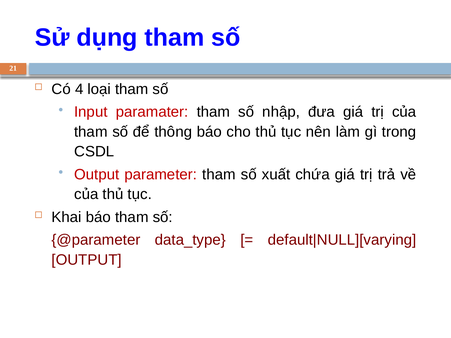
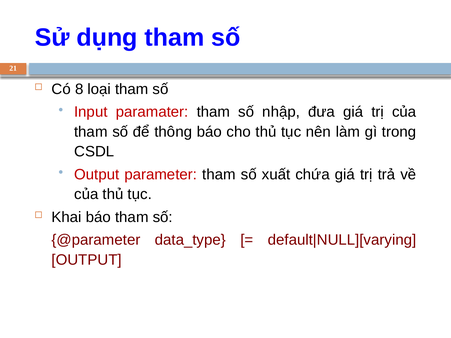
4: 4 -> 8 (79, 89)
